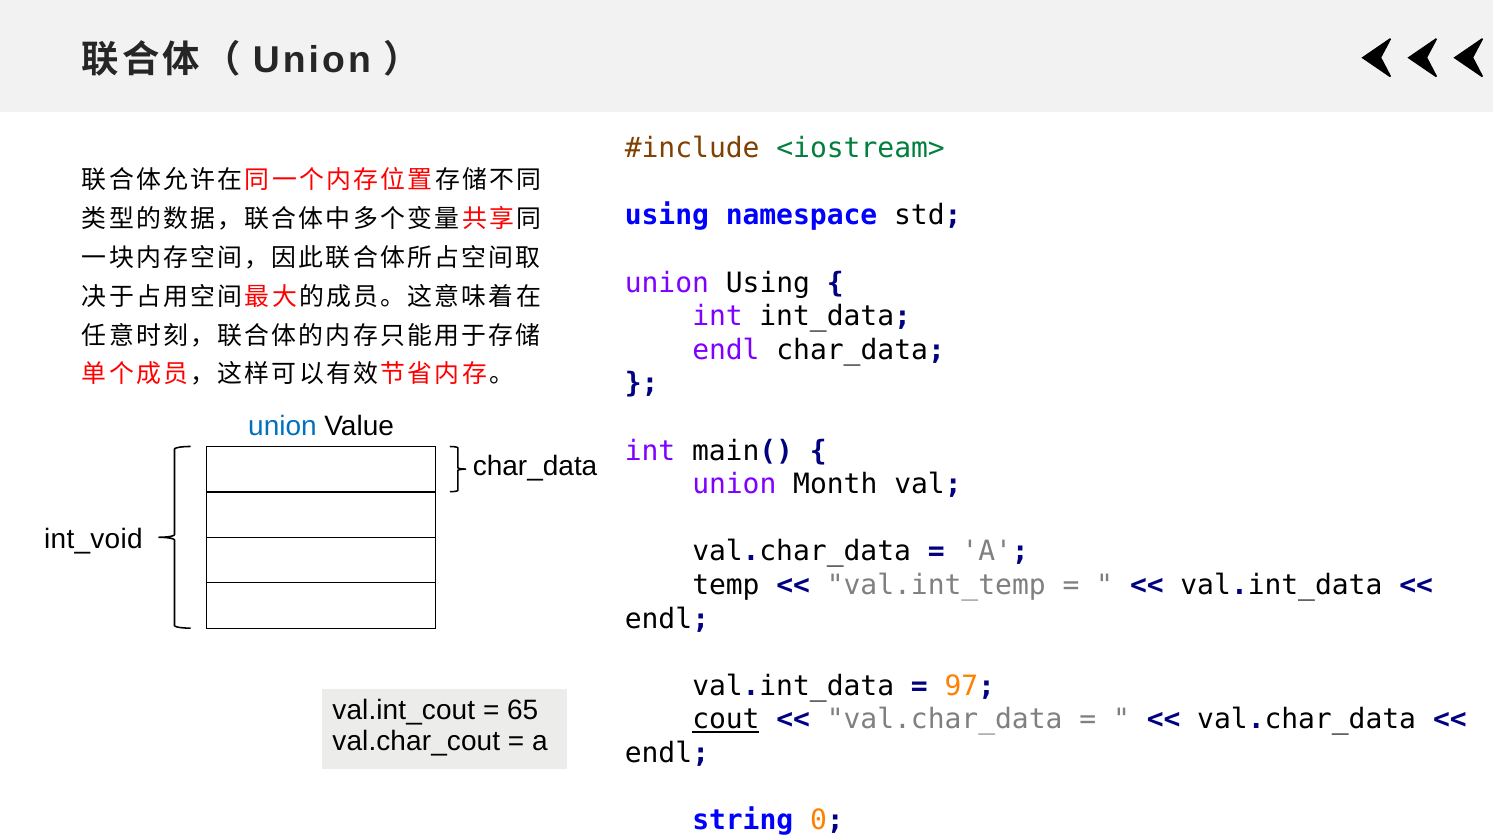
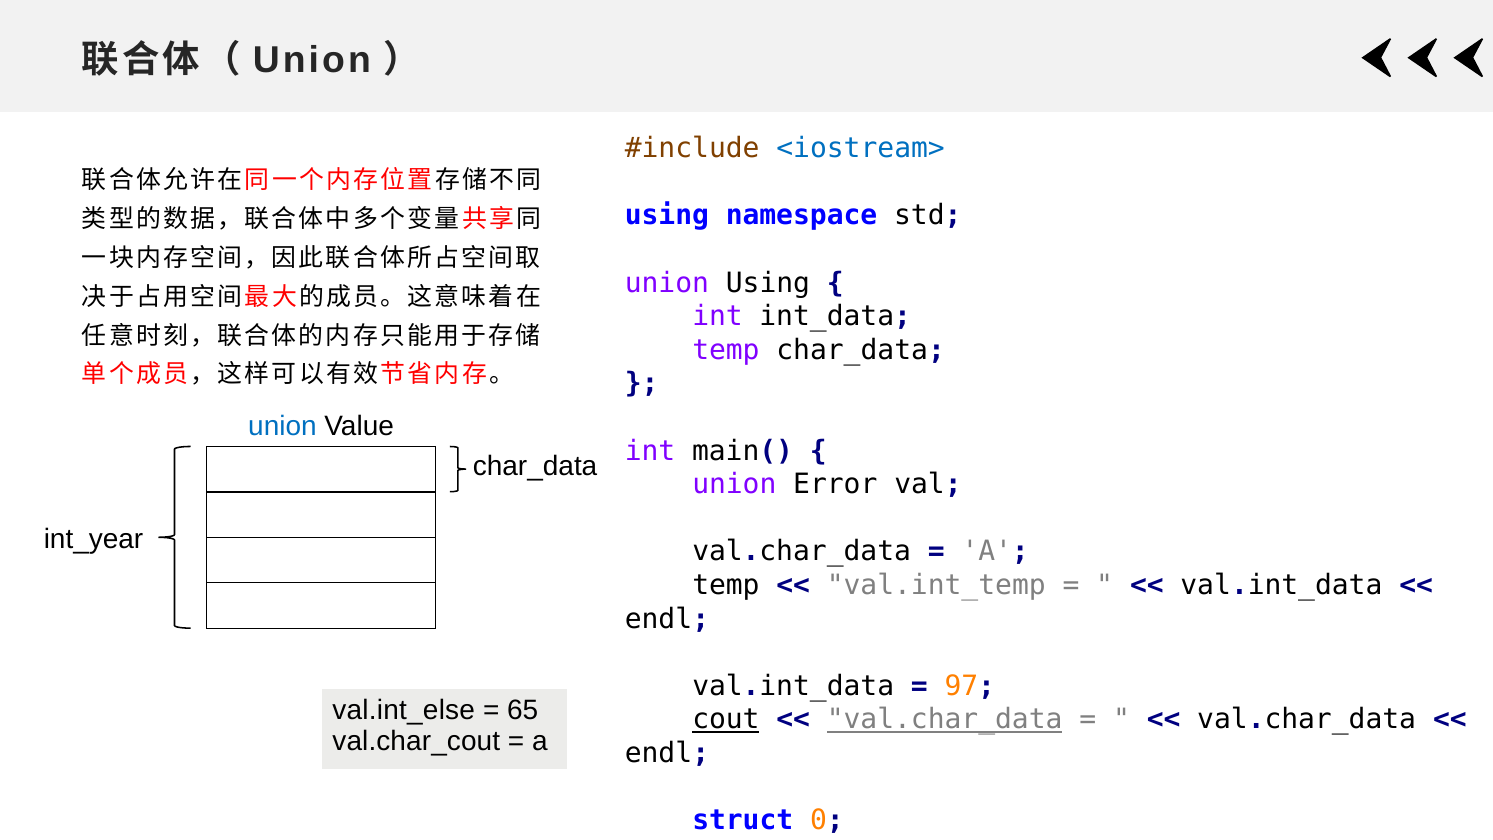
<iostream> colour: green -> blue (861, 148)
endl: endl -> temp (726, 350)
Month: Month -> Error (835, 484)
int_void: int_void -> int_year (94, 539)
val.int_cout: val.int_cout -> val.int_else (404, 710)
val.char_data underline: none -> present (945, 720)
string: string -> struct (743, 820)
